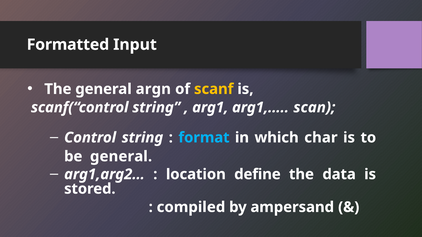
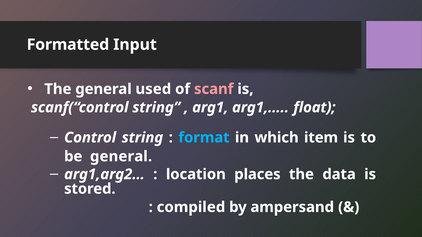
argn: argn -> used (153, 89)
scanf colour: yellow -> pink (214, 89)
scan: scan -> float (315, 108)
char: char -> item (321, 138)
define: define -> places (257, 175)
